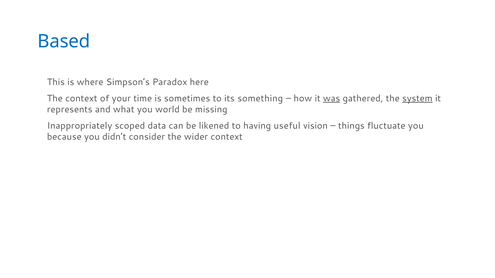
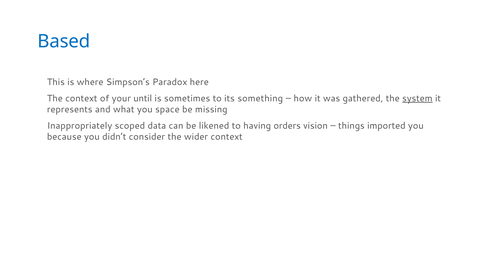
time: time -> until (143, 98)
was underline: present -> none (332, 98)
world: world -> space (167, 110)
useful: useful -> orders (287, 126)
fluctuate: fluctuate -> imported (386, 126)
